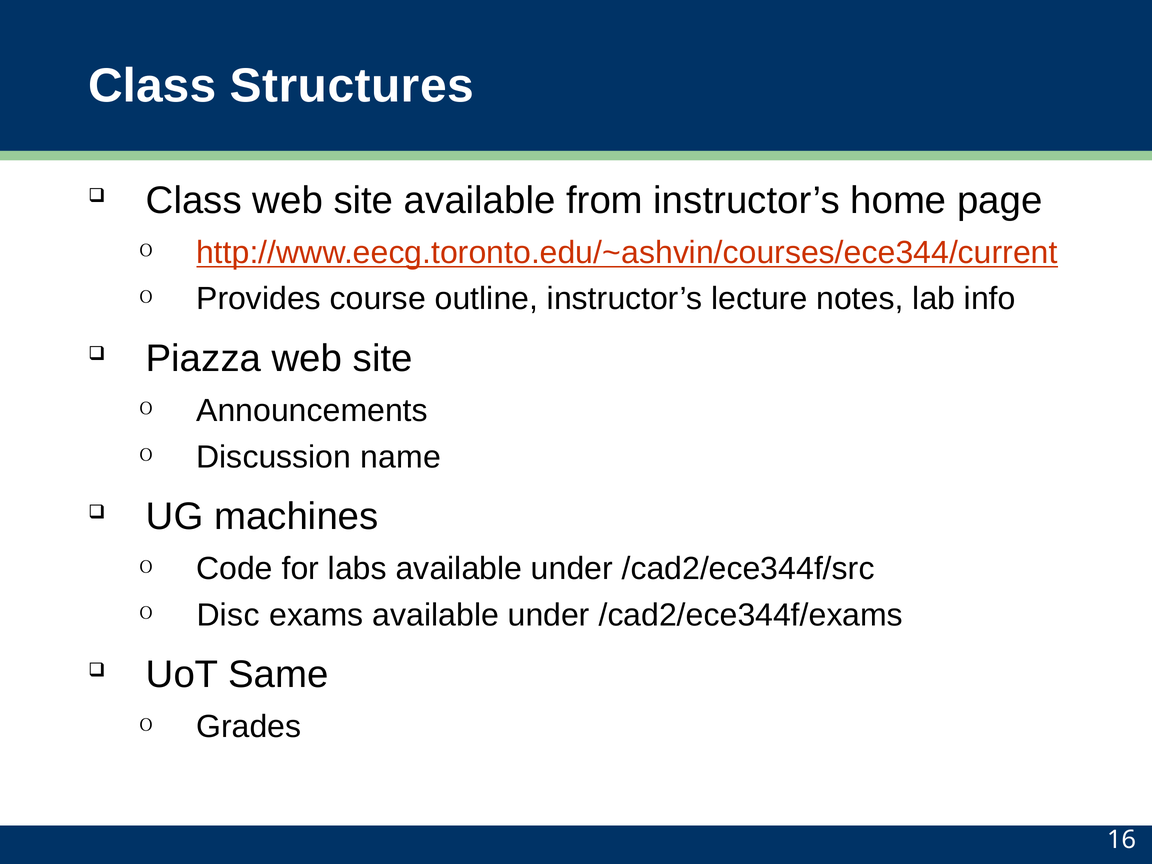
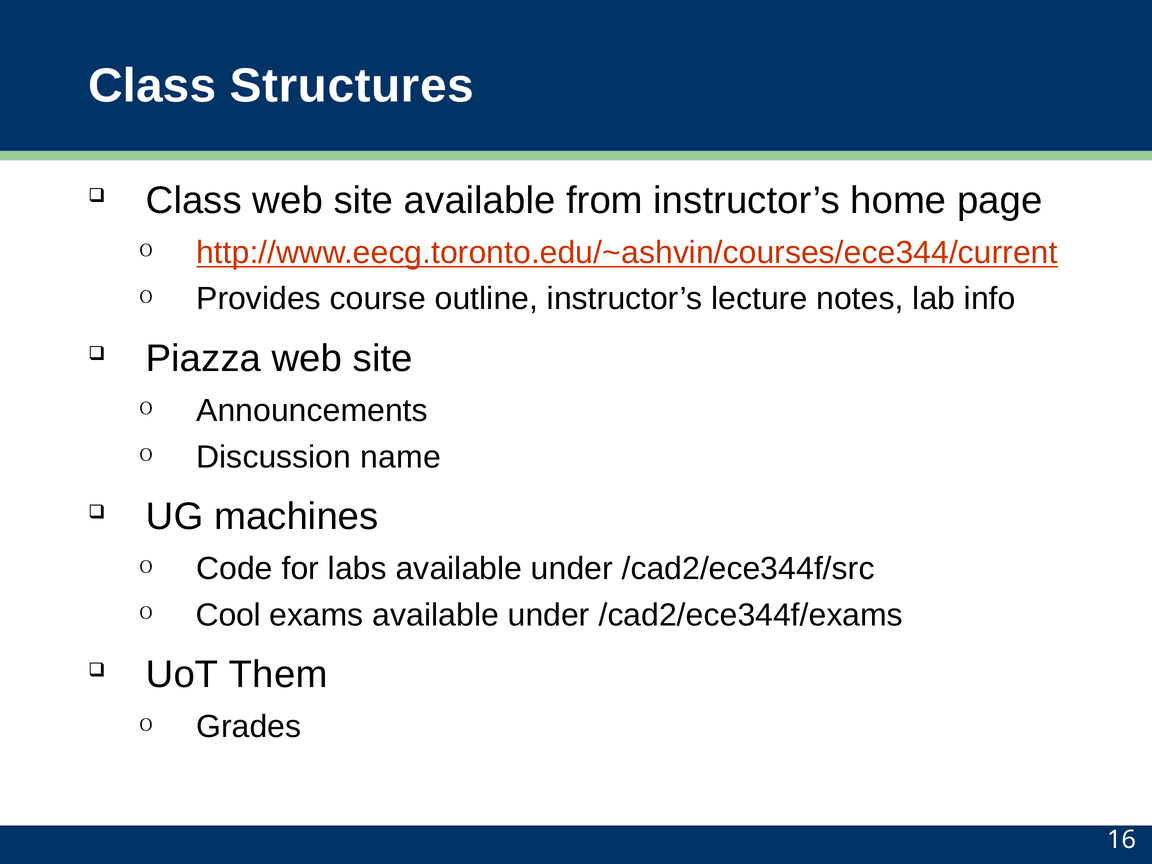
Disc: Disc -> Cool (228, 615)
Same: Same -> Them (278, 675)
